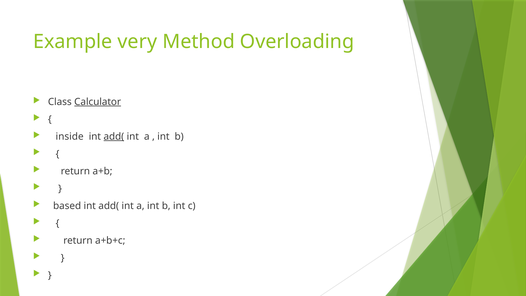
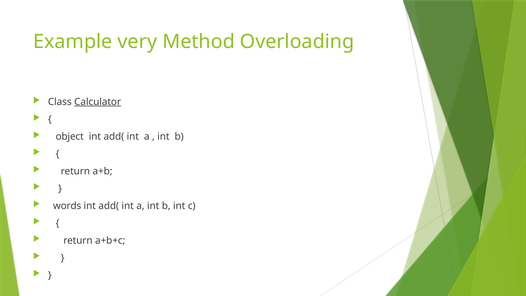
inside: inside -> object (70, 136)
add( underline: present -> none (114, 136)
based: based -> words (67, 206)
